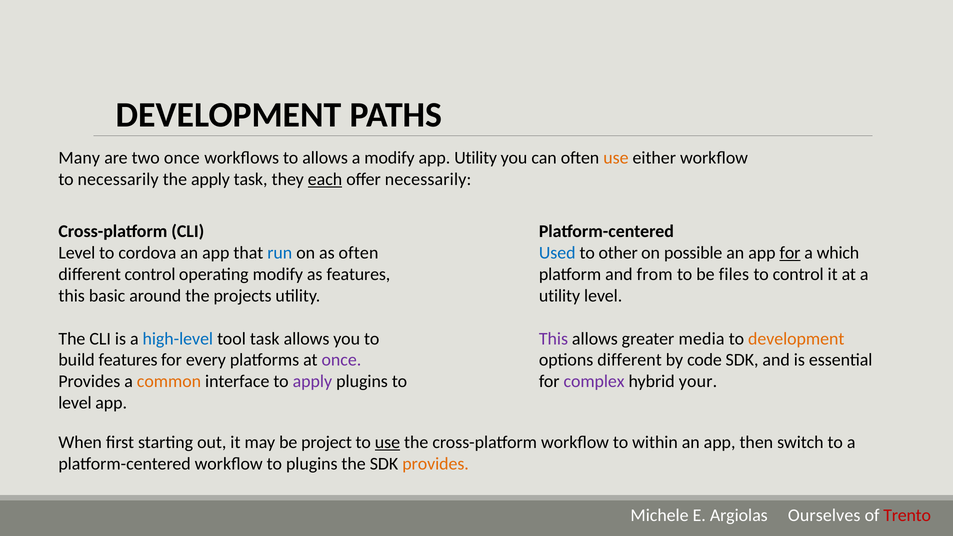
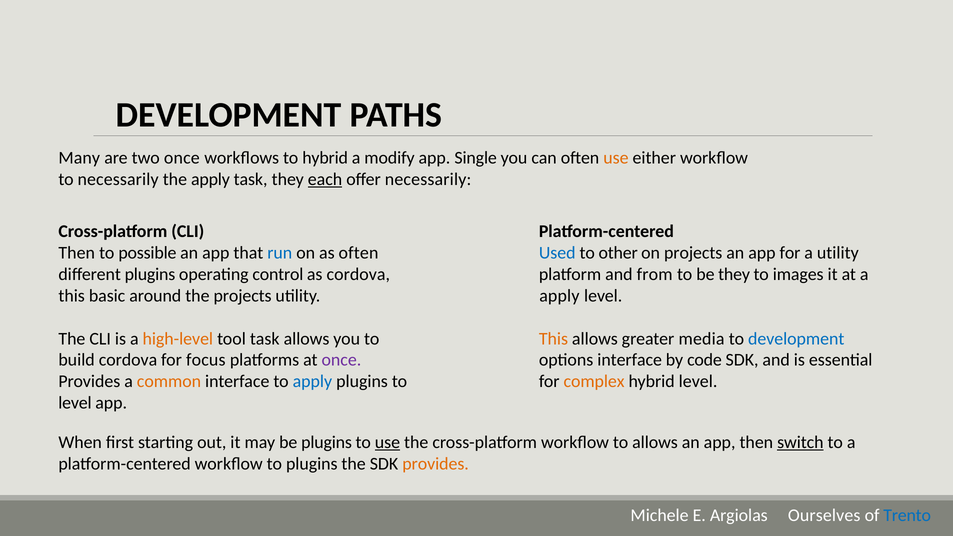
to allows: allows -> hybrid (325, 158)
app Utility: Utility -> Single (476, 158)
Level: Level -> Then (77, 253)
cordova: cordova -> possible (147, 253)
on possible: possible -> projects (693, 253)
for underline: present -> none (790, 253)
a which: which -> utility (838, 253)
different control: control -> plugins (150, 274)
operating modify: modify -> control (278, 274)
as features: features -> cordova (358, 274)
be files: files -> they (734, 274)
to control: control -> images (798, 274)
utility: utility -> apply (559, 296)
high-level colour: blue -> orange (178, 339)
This colour: purple -> orange (553, 339)
development colour: orange -> blue (796, 339)
build features: features -> cordova (128, 360)
every: every -> focus (206, 360)
options different: different -> interface (630, 360)
apply colour: purple -> blue (312, 382)
complex colour: purple -> orange (594, 382)
hybrid your: your -> level (698, 382)
be project: project -> plugins (327, 443)
to within: within -> allows (655, 443)
switch underline: none -> present (800, 443)
Trento colour: red -> blue (907, 516)
